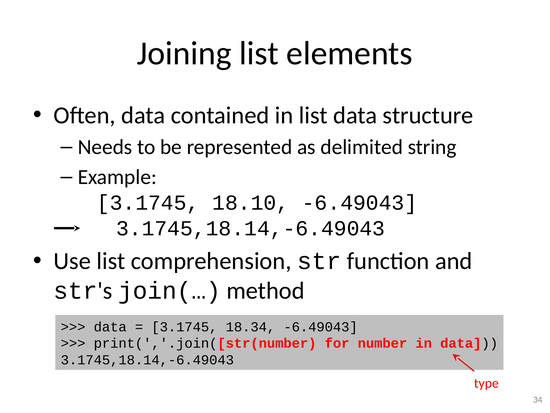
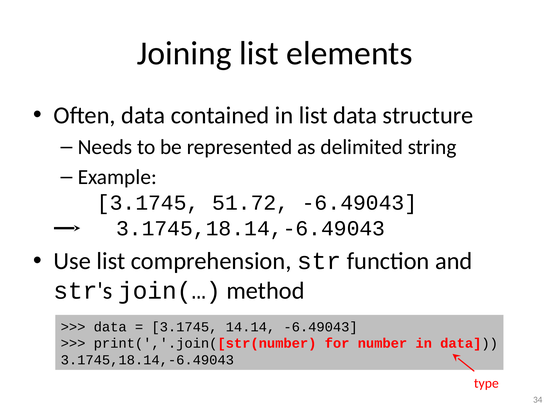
18.10: 18.10 -> 51.72 (251, 203)
18.34: 18.34 -> 14.14 (250, 326)
